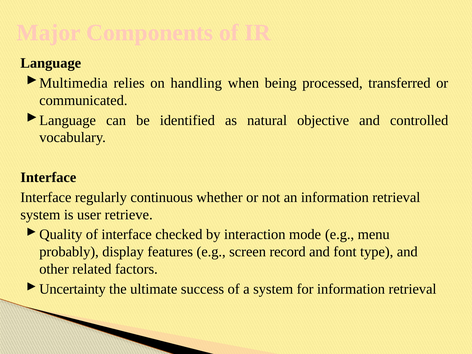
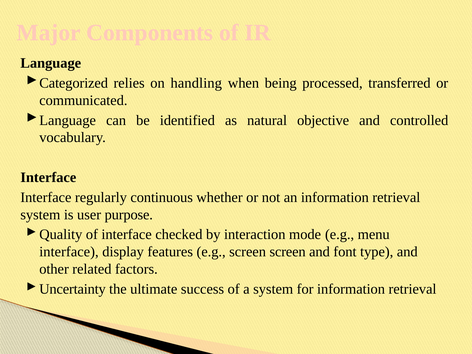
Multimedia: Multimedia -> Categorized (74, 83)
retrieve: retrieve -> purpose (129, 215)
probably: probably -> interface (69, 252)
screen record: record -> screen (288, 252)
